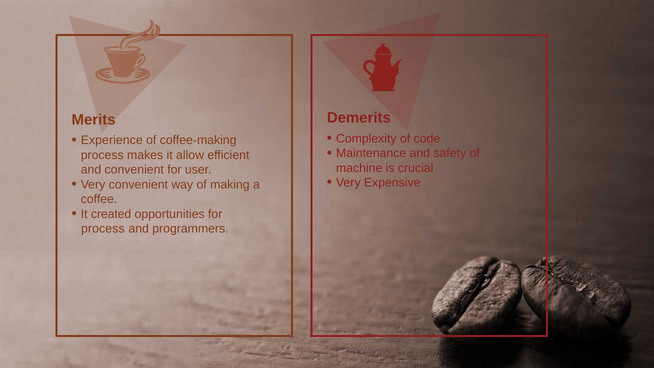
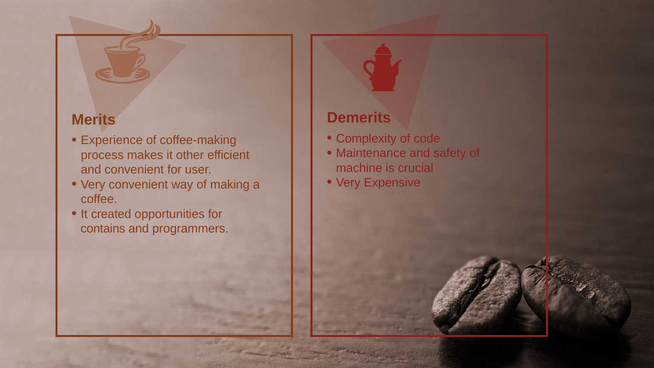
allow: allow -> other (190, 155)
process: process -> contains (103, 229)
